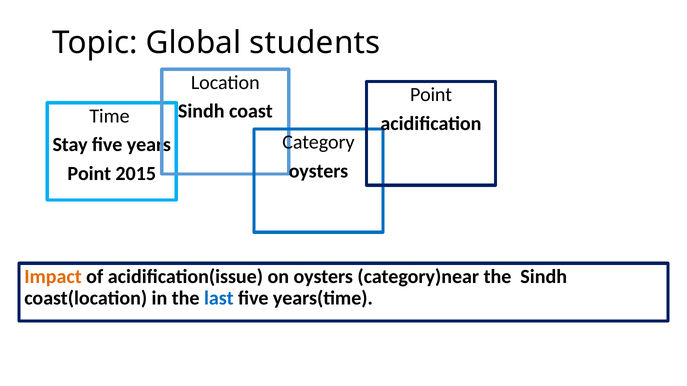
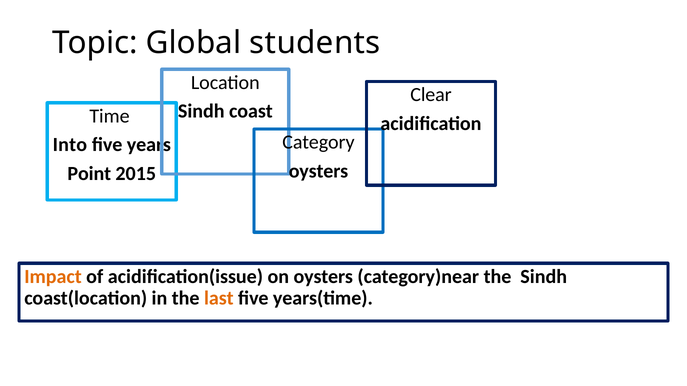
Point: Point -> Clear (431, 95)
Stay: Stay -> Into (70, 145)
last colour: blue -> orange (219, 298)
